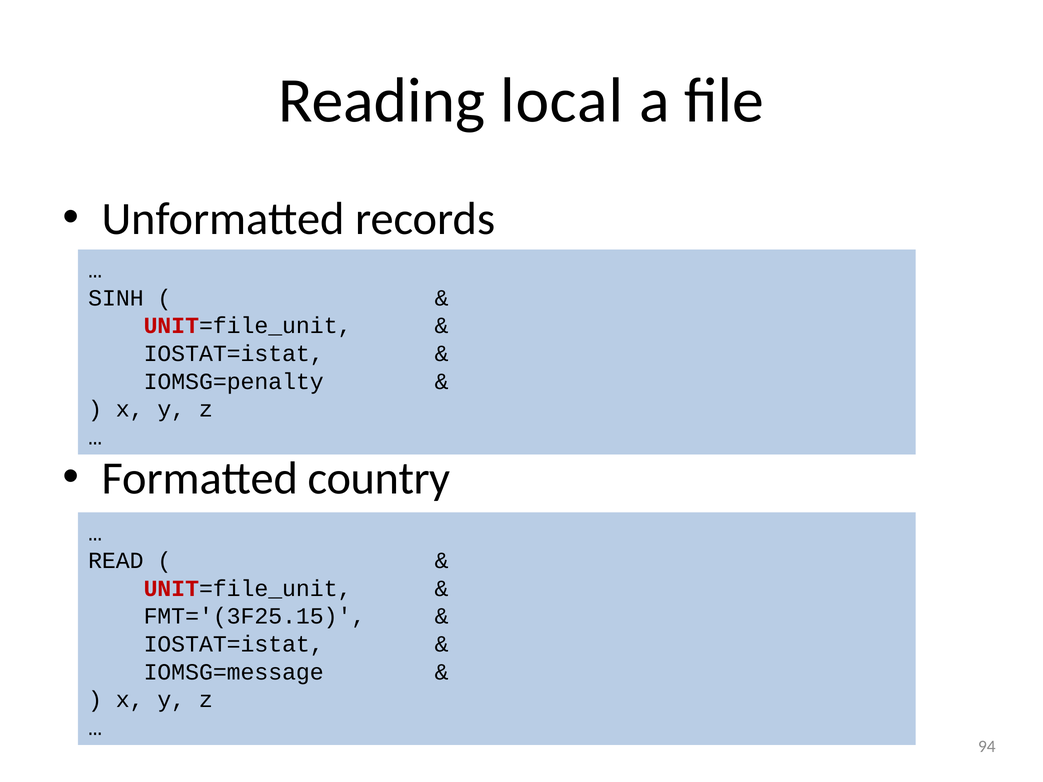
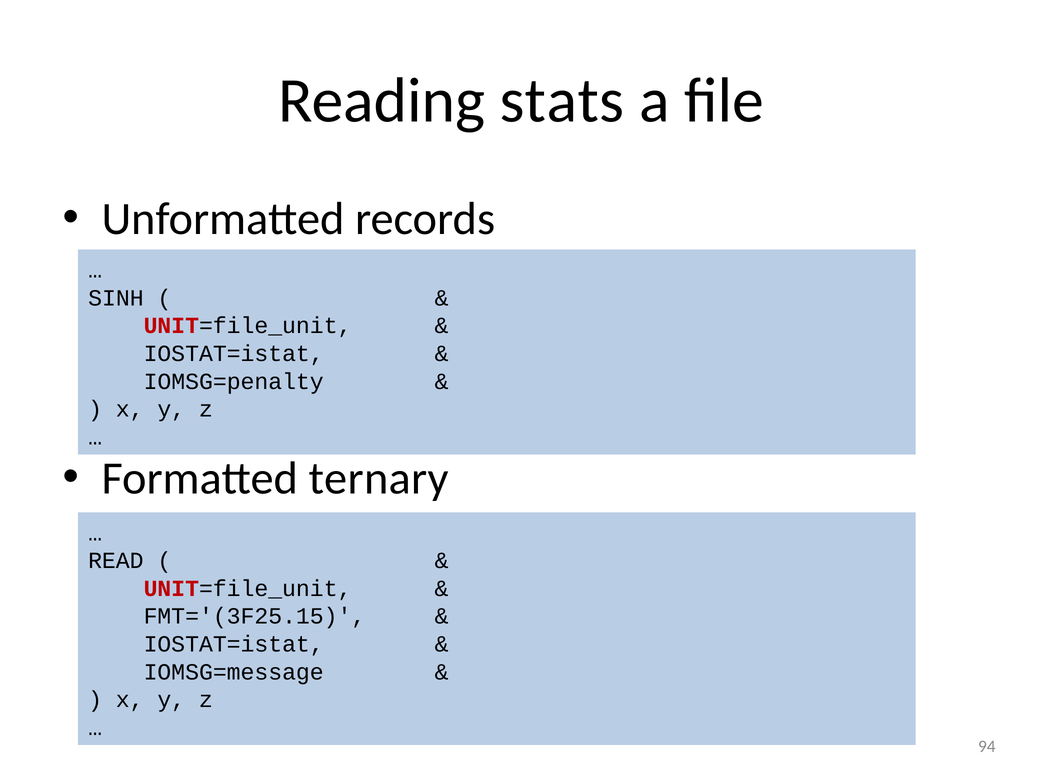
local: local -> stats (562, 101)
country: country -> ternary (379, 478)
